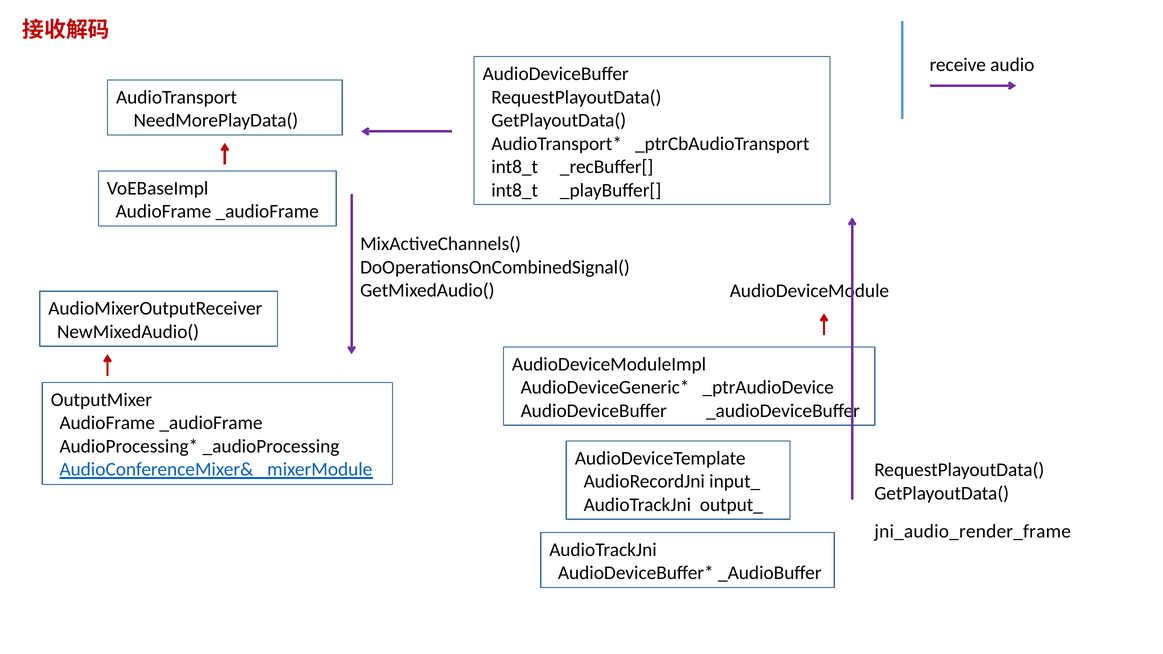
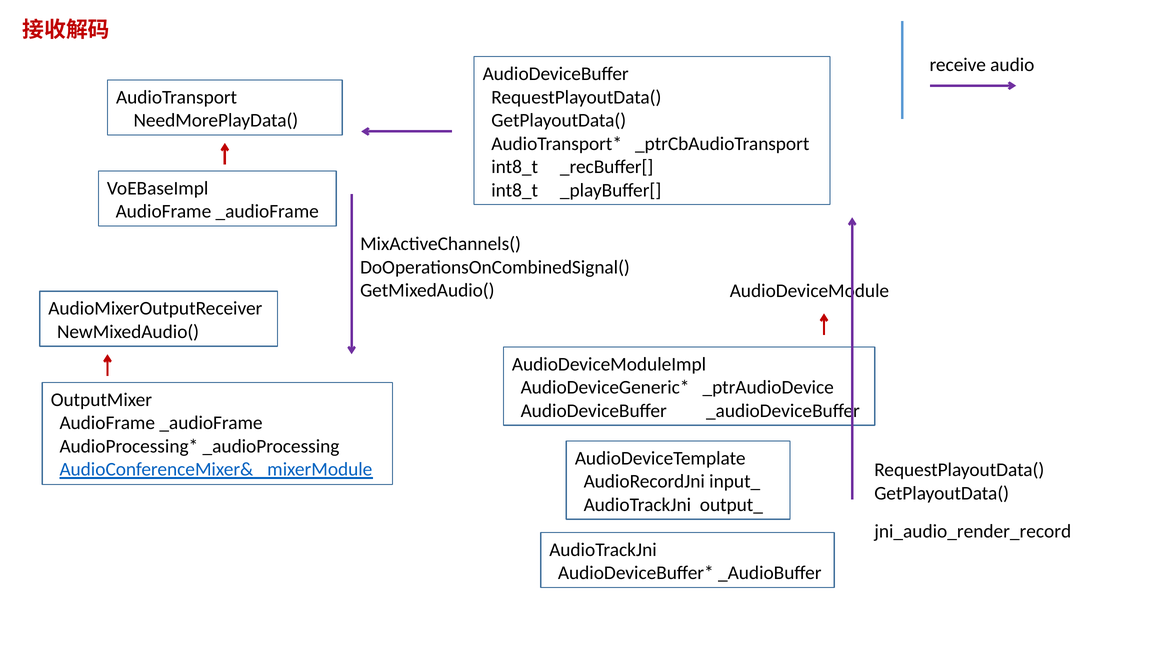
jni_audio_render_frame: jni_audio_render_frame -> jni_audio_render_record (973, 531)
